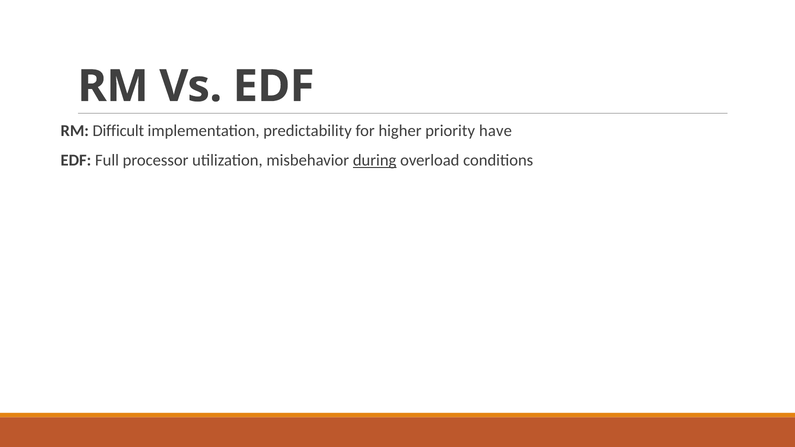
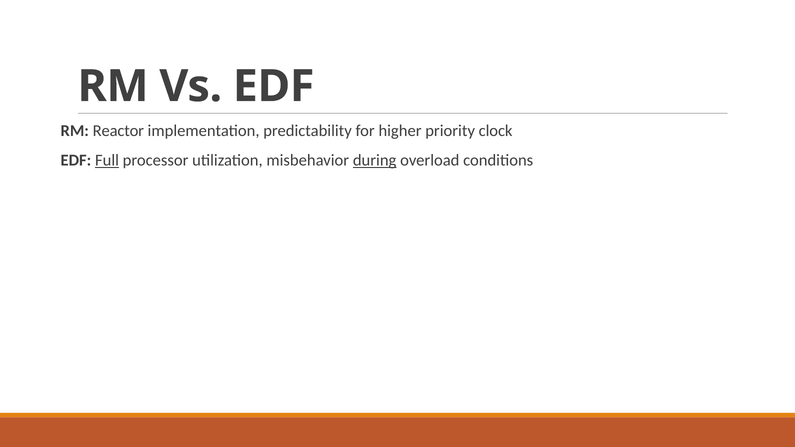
Difficult: Difficult -> Reactor (118, 131)
have: have -> clock (496, 131)
Full underline: none -> present (107, 160)
